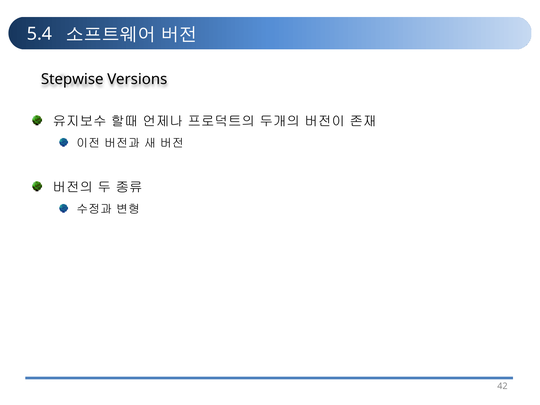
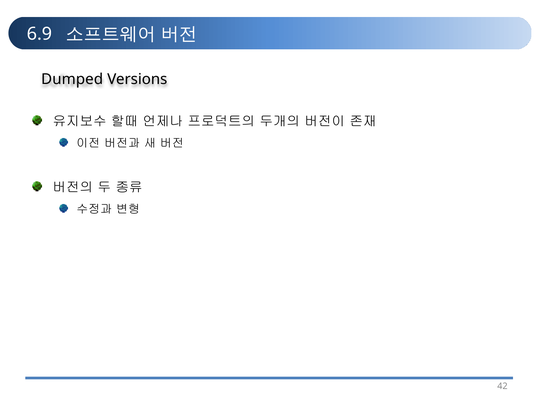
5.4: 5.4 -> 6.9 (39, 34)
Stepwise: Stepwise -> Dumped (72, 79)
